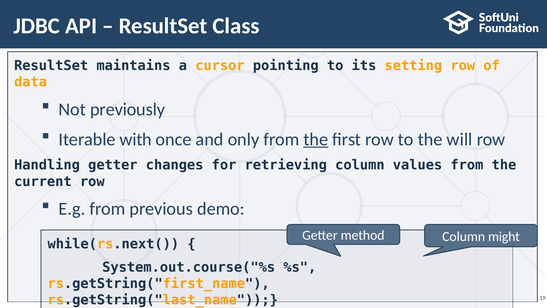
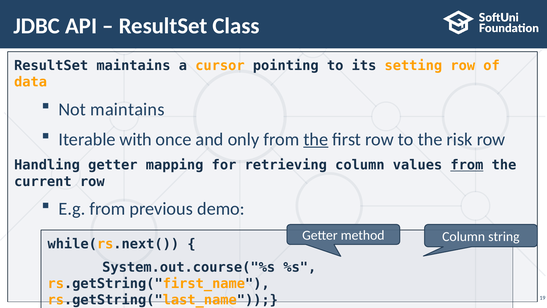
Not previously: previously -> maintains (127, 109)
will: will -> risk (460, 139)
changes: changes -> mapping (175, 165)
from underline: none -> present (467, 165)
might: might -> string (504, 236)
